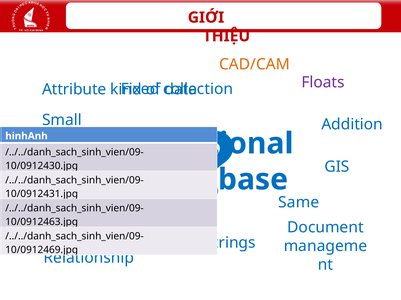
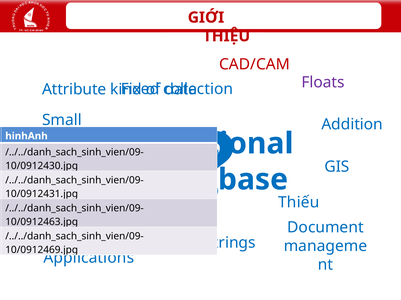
CAD/CAM colour: orange -> red (255, 65)
Same: Same -> Thiếu (299, 203)
Relationship: Relationship -> Applications (89, 258)
